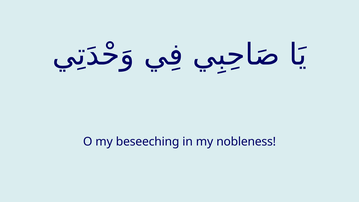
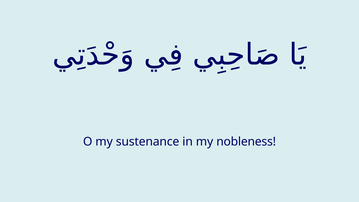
beseeching: beseeching -> sustenance (148, 142)
